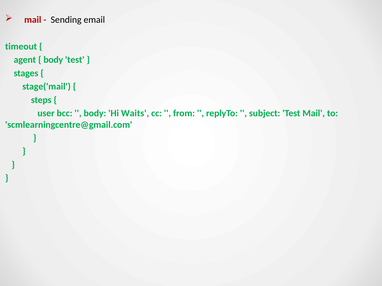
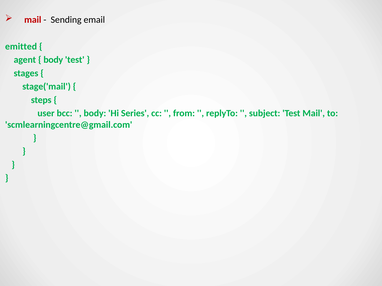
timeout: timeout -> emitted (21, 47)
Waits: Waits -> Series (135, 113)
